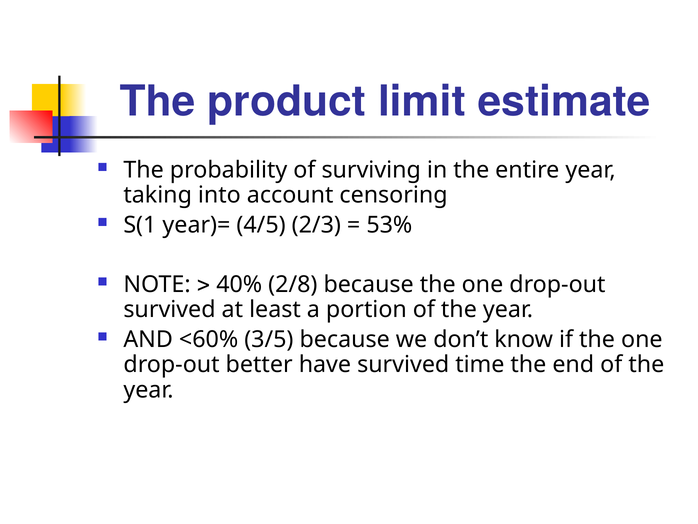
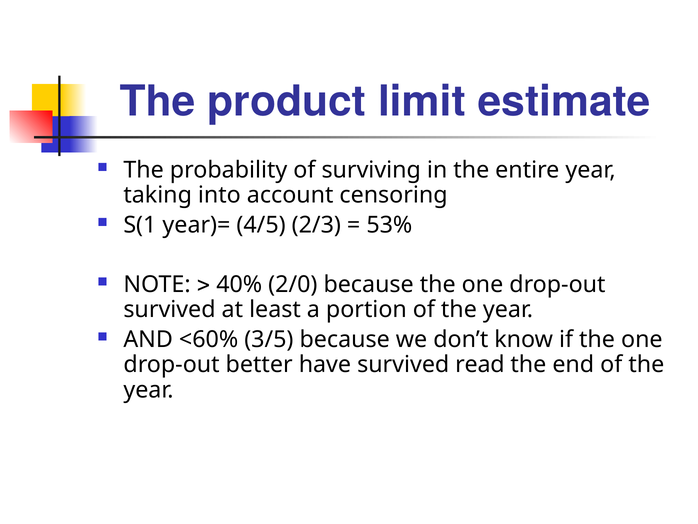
2/8: 2/8 -> 2/0 (293, 284)
time: time -> read (480, 364)
